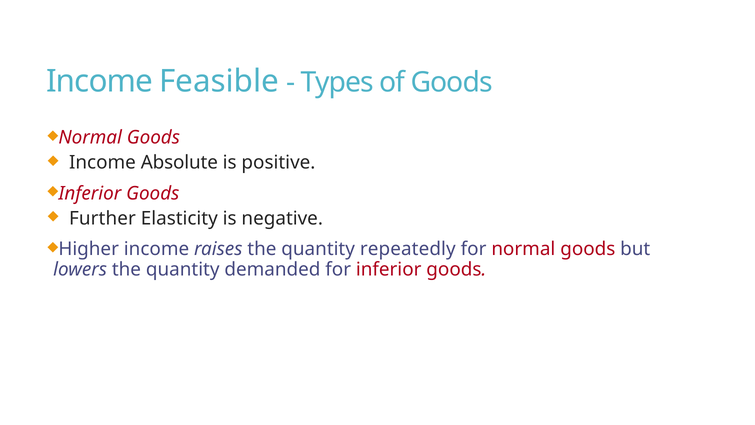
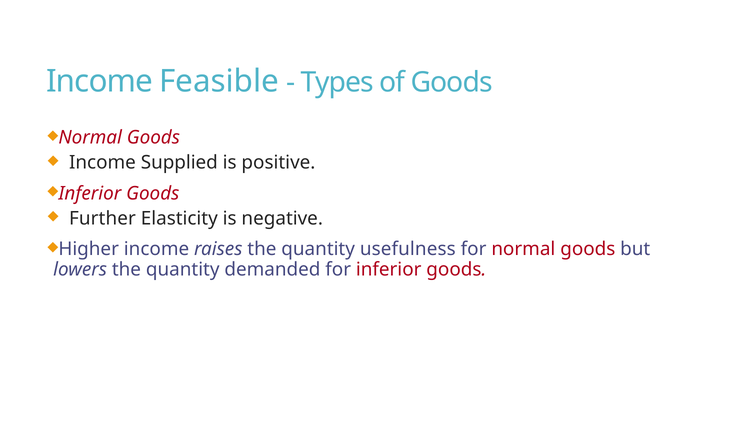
Absolute: Absolute -> Supplied (179, 163)
repeatedly: repeatedly -> usefulness (408, 249)
